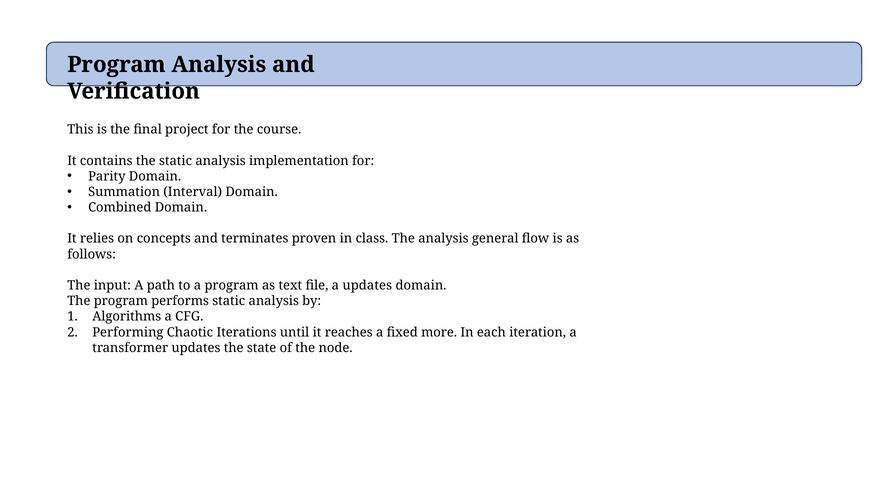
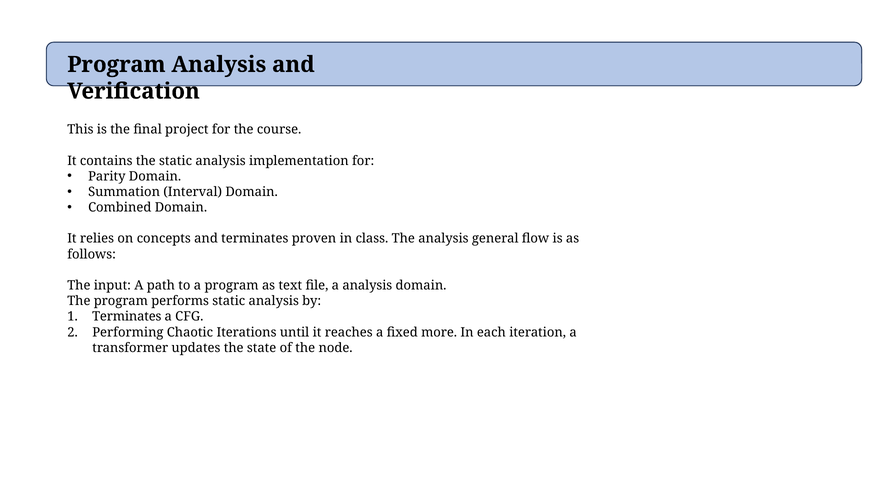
a updates: updates -> analysis (367, 285)
Algorithms: Algorithms -> Terminates (127, 316)
